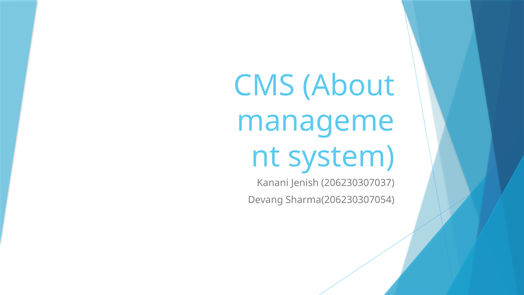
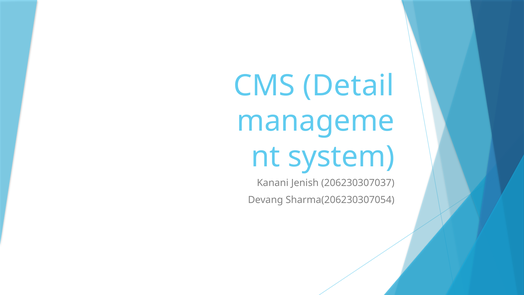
About: About -> Detail (348, 86)
